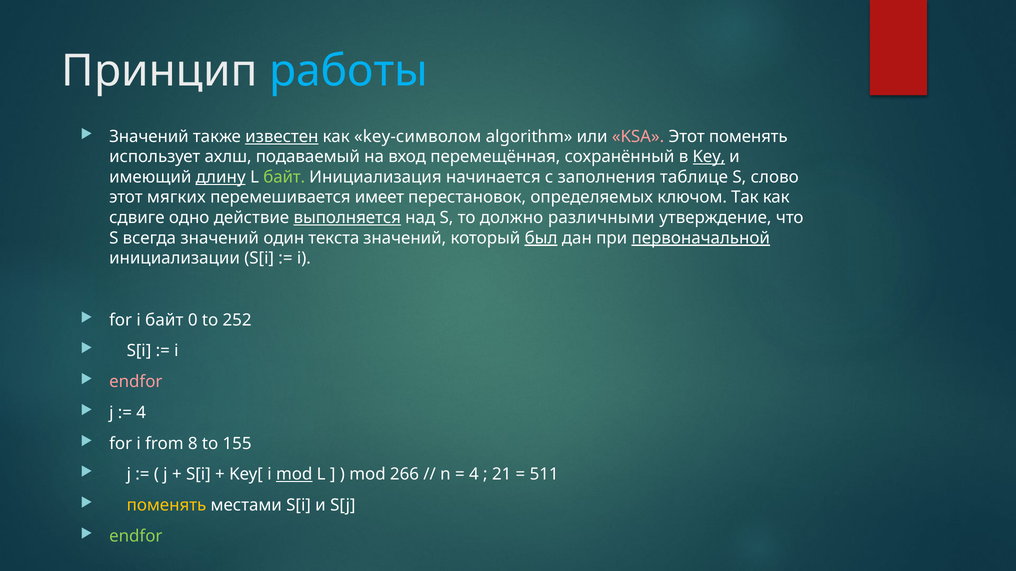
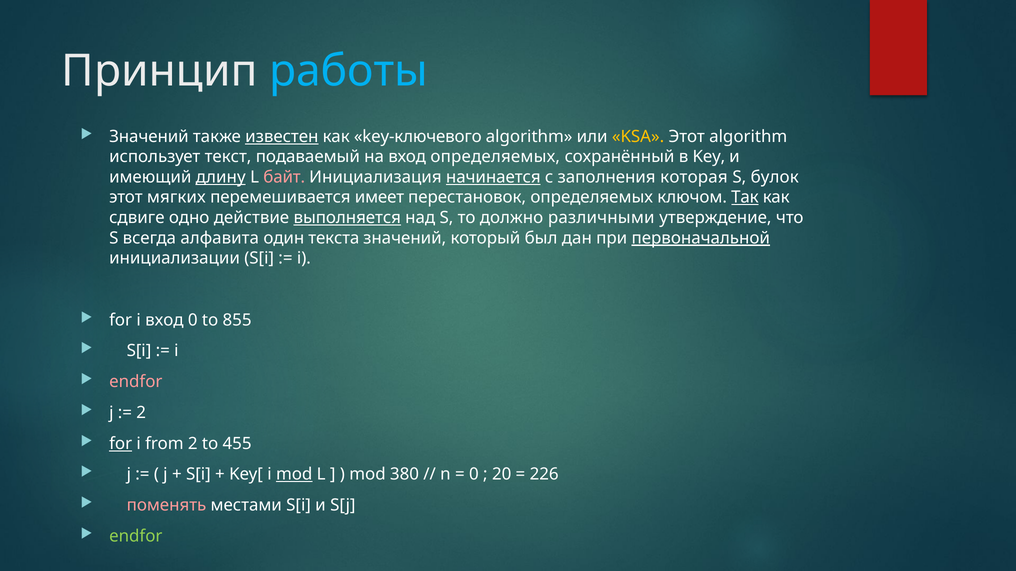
key-символом: key-символом -> key-ключевого (418, 137)
KSA colour: pink -> yellow (638, 137)
Этот поменять: поменять -> algorithm (748, 137)
ахлш: ахлш -> текст (228, 157)
вход перемещённая: перемещённая -> определяемых (495, 157)
Key underline: present -> none (709, 157)
байт colour: light green -> pink (284, 177)
начинается underline: none -> present (493, 177)
таблице: таблице -> которая (694, 177)
слово: слово -> булок (775, 177)
Так underline: none -> present (745, 198)
всегда значений: значений -> алфавита (220, 238)
был underline: present -> none (541, 238)
i байт: байт -> вход (164, 320)
252: 252 -> 855 (237, 320)
4: 4 -> 2 (141, 413)
for underline: none -> present (121, 444)
from 8: 8 -> 2 (193, 444)
155: 155 -> 455 (237, 444)
266: 266 -> 380 (404, 475)
4: 4 -> 0 (474, 475)
21: 21 -> 20 (502, 475)
511: 511 -> 226 (544, 475)
поменять colour: yellow -> pink (166, 506)
